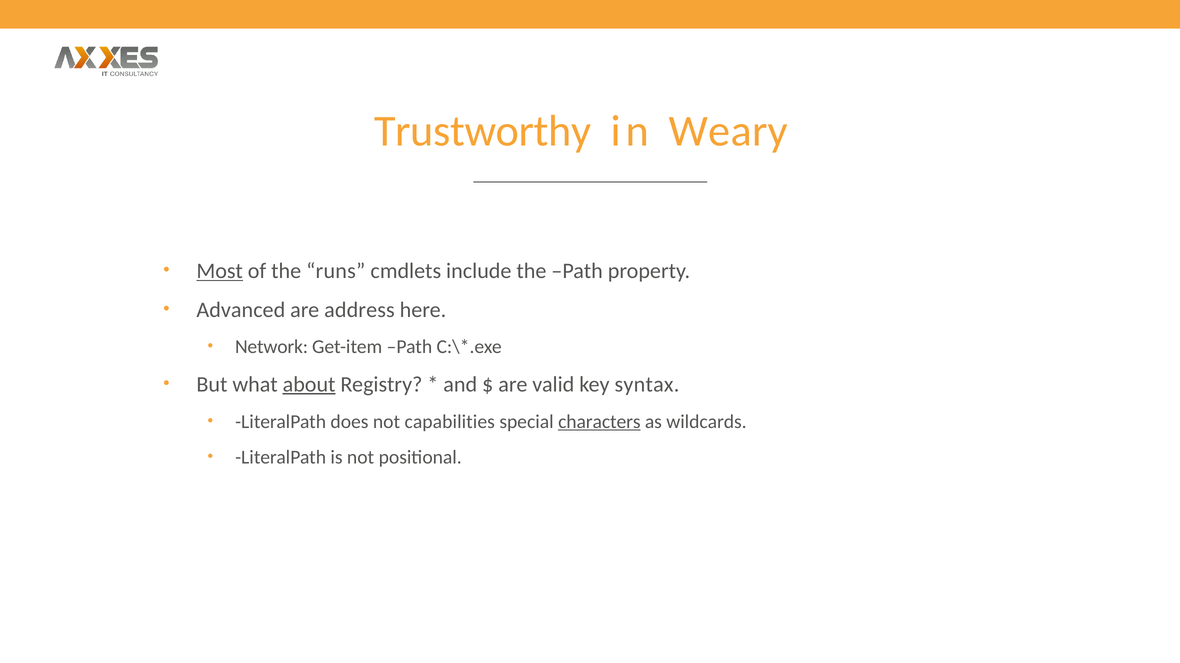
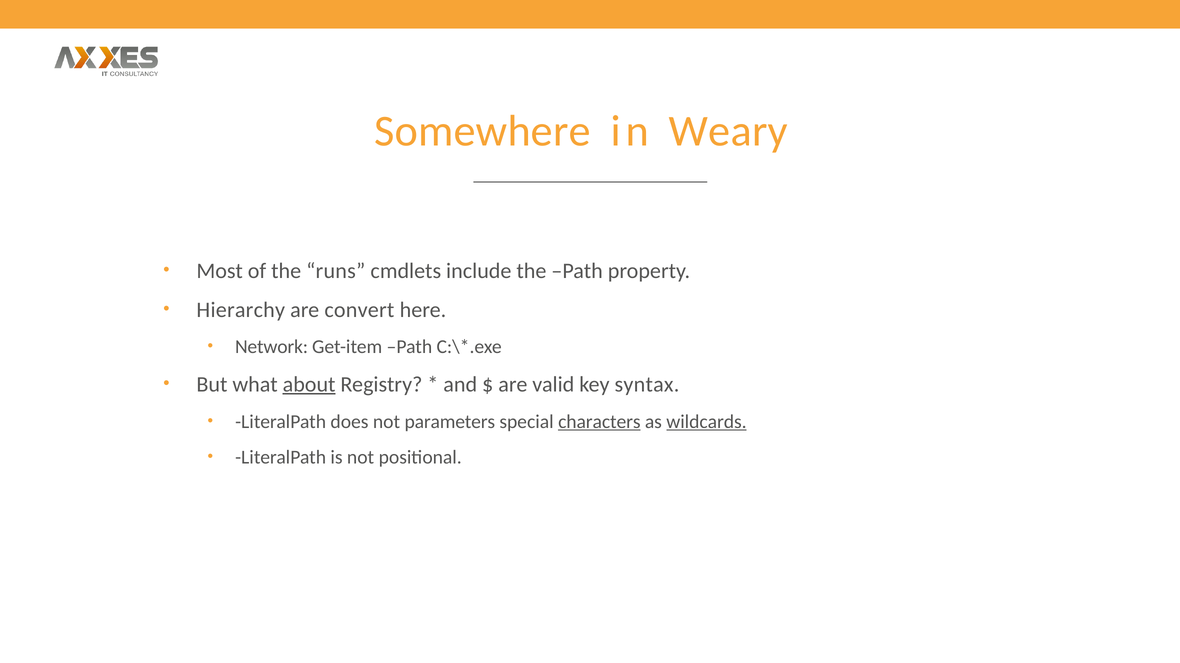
Trustworthy: Trustworthy -> Somewhere (482, 132)
Most underline: present -> none (220, 271)
Advanced: Advanced -> Hierarchy (241, 310)
address: address -> convert (359, 310)
capabilities: capabilities -> parameters (450, 422)
wildcards underline: none -> present (706, 422)
